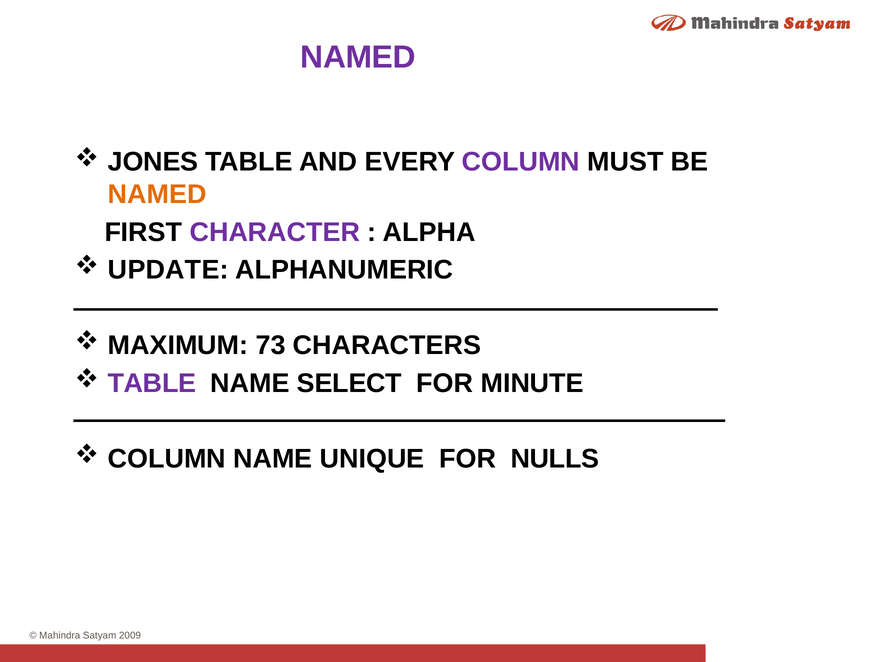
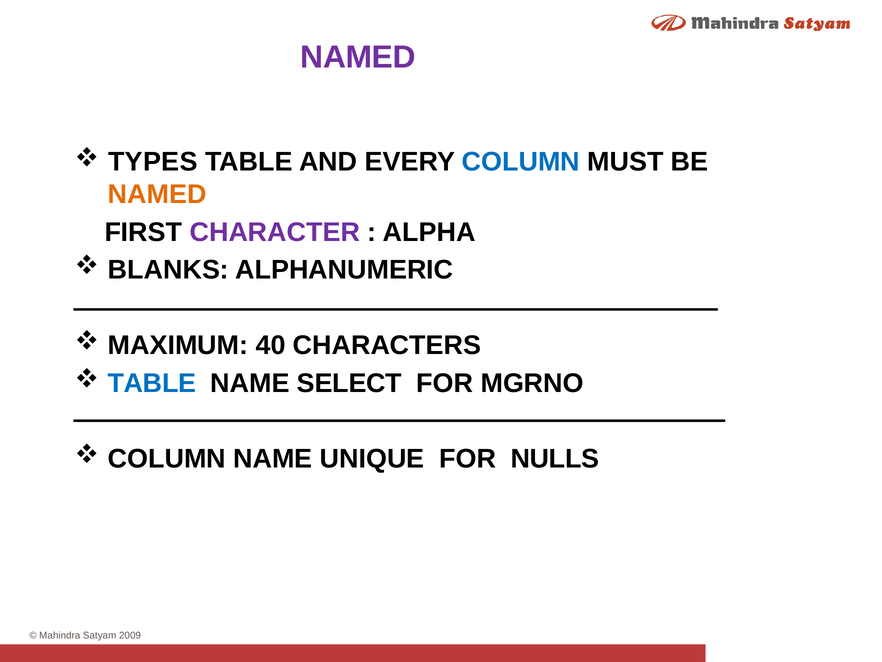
JONES: JONES -> TYPES (153, 162)
COLUMN colour: purple -> blue (521, 162)
UPDATE: UPDATE -> BLANKS (168, 270)
73: 73 -> 40 (271, 345)
TABLE colour: purple -> blue (152, 383)
MINUTE: MINUTE -> MGRNO (532, 383)
